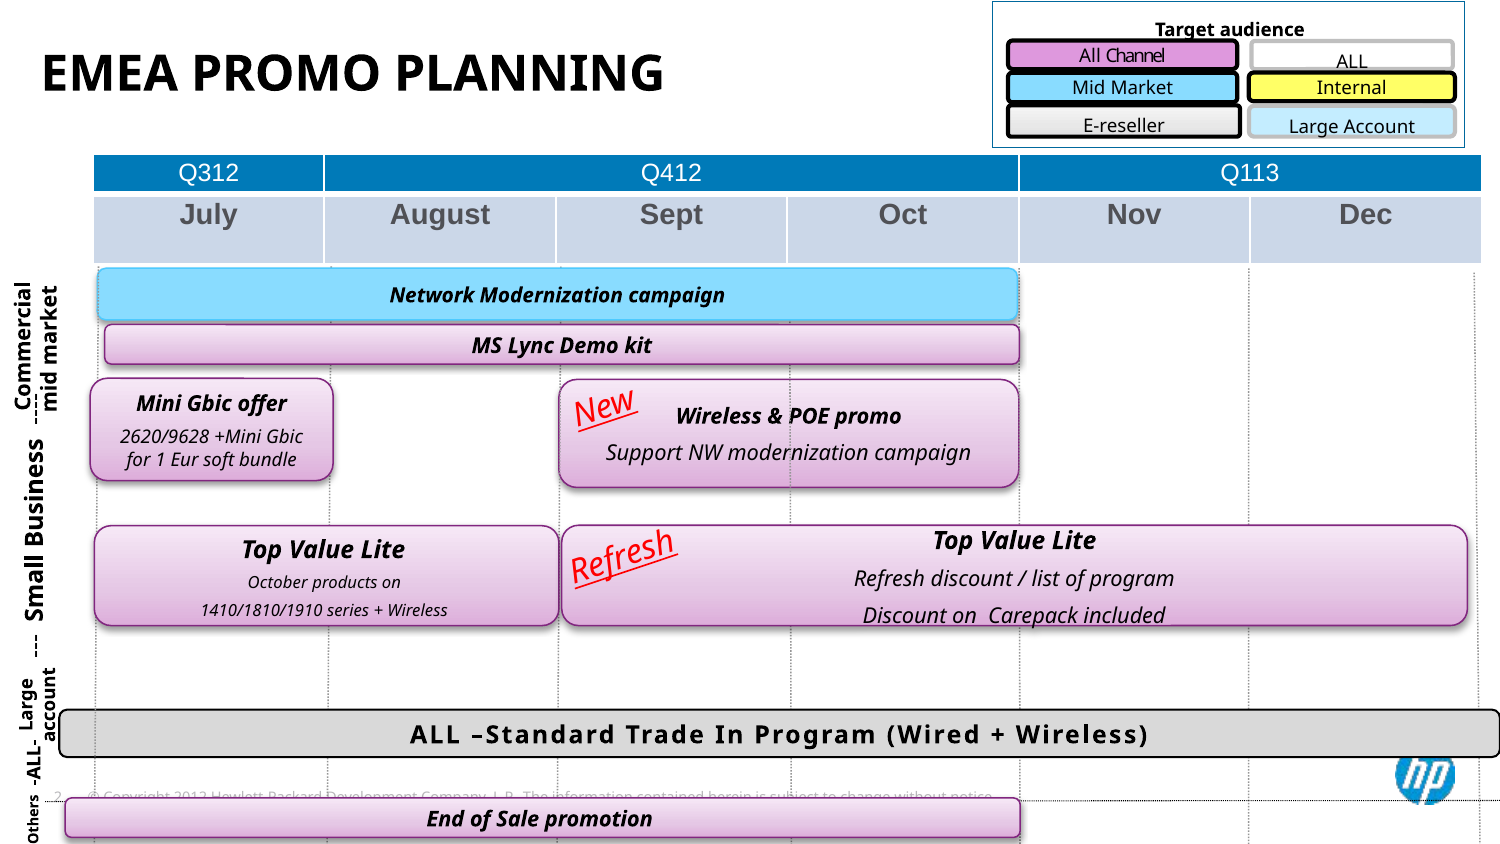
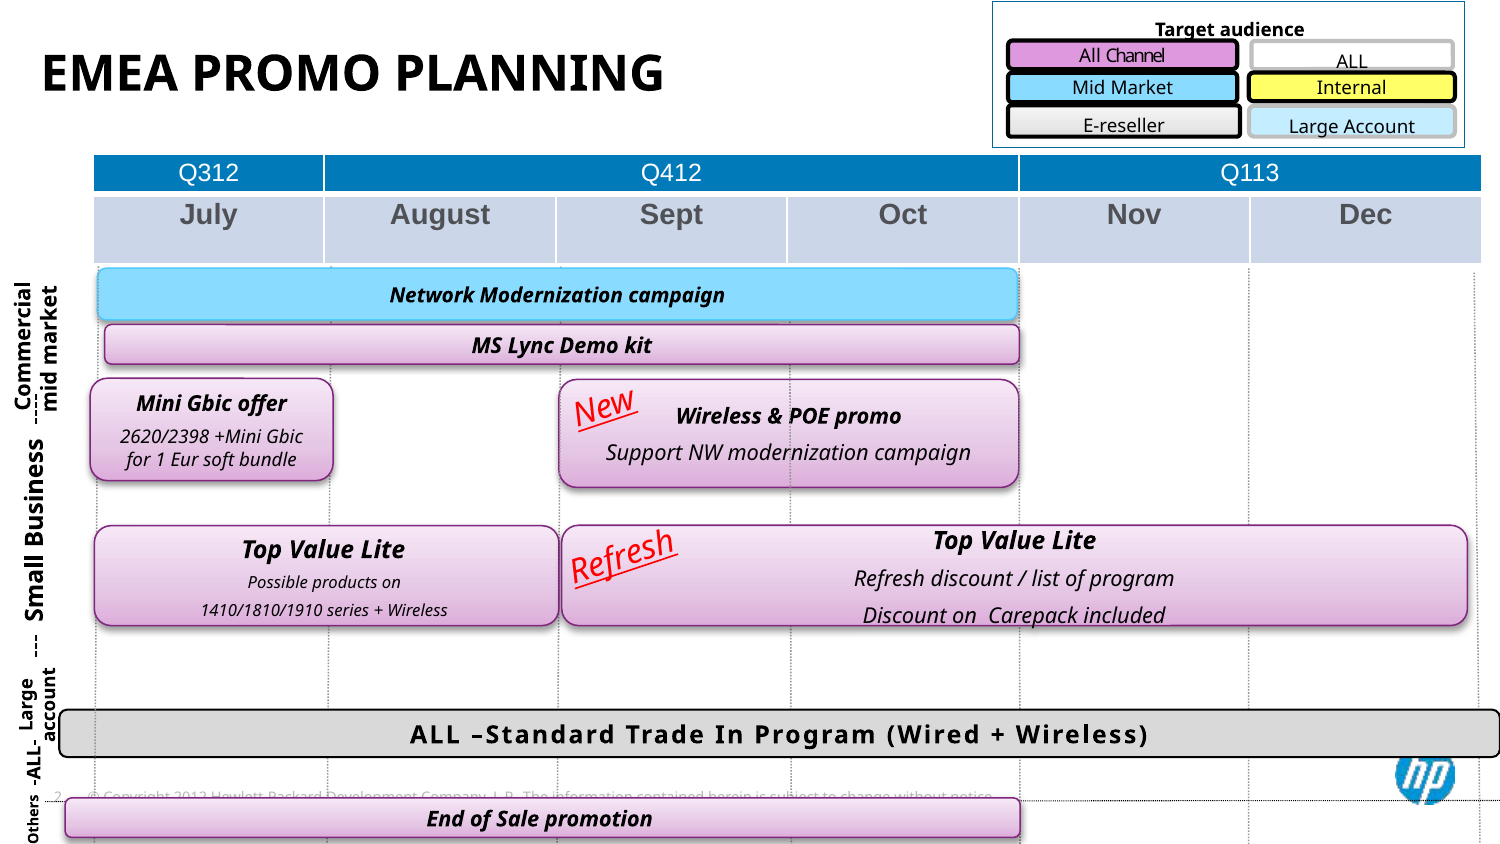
2620/9628: 2620/9628 -> 2620/2398 (165, 437)
October: October -> Possible (278, 582)
